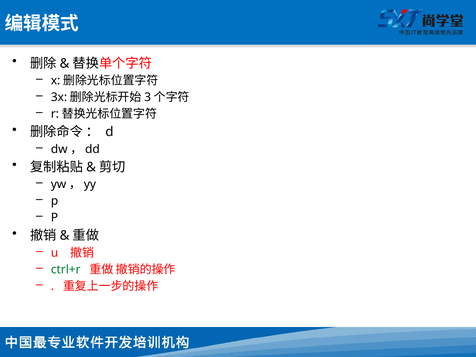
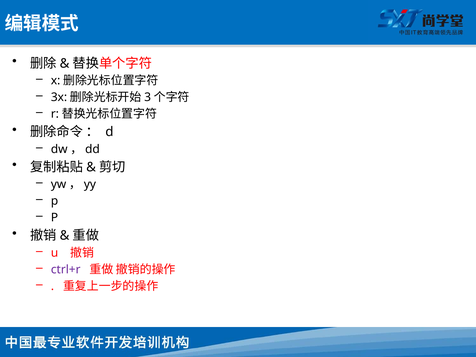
ctrl+r colour: green -> purple (66, 269)
